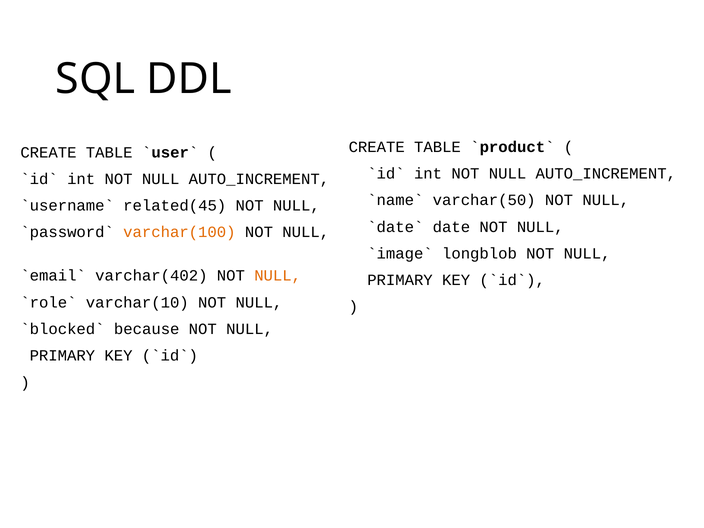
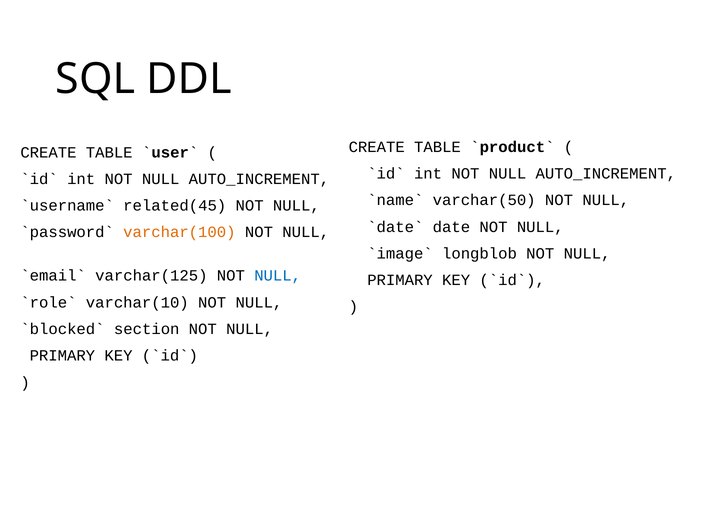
varchar(402: varchar(402 -> varchar(125 (151, 276)
NULL colour: orange -> blue (278, 276)
because: because -> section (147, 329)
